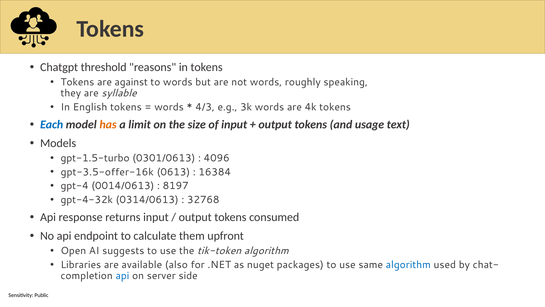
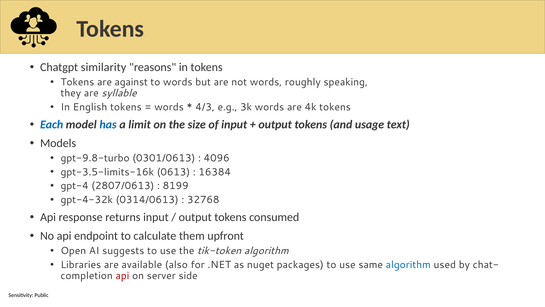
threshold: threshold -> similarity (104, 67)
has colour: orange -> blue (108, 124)
gpt-1.5-turbo: gpt-1.5-turbo -> gpt-9.8-turbo (95, 158)
gpt-3.5-offer-16k: gpt-3.5-offer-16k -> gpt-3.5-limits-16k (107, 172)
0014/0613: 0014/0613 -> 2807/0613 (123, 186)
8197: 8197 -> 8199 (176, 186)
api colour: blue -> red (122, 275)
